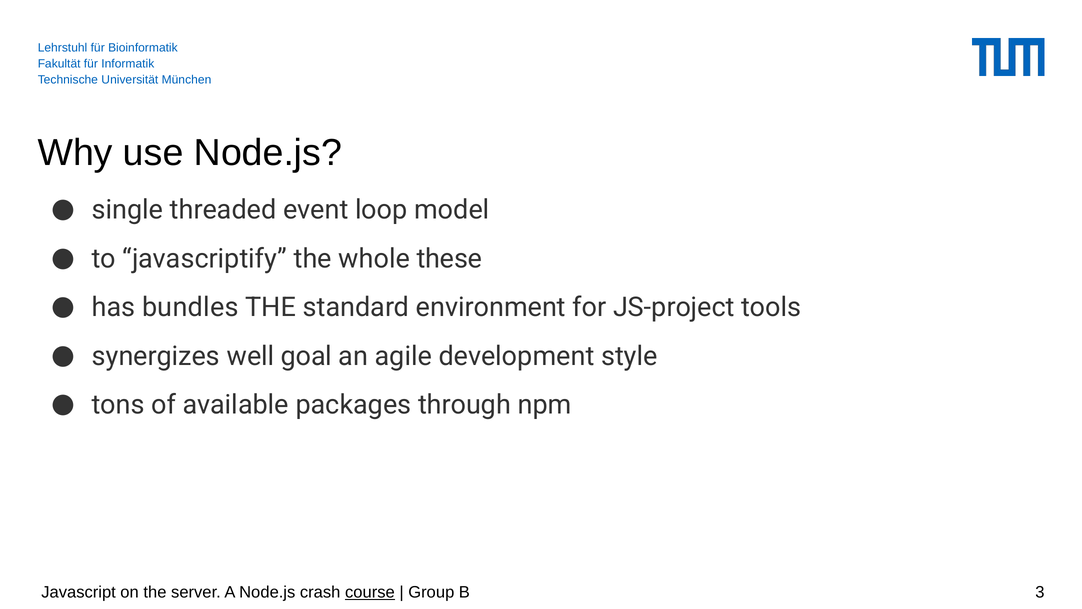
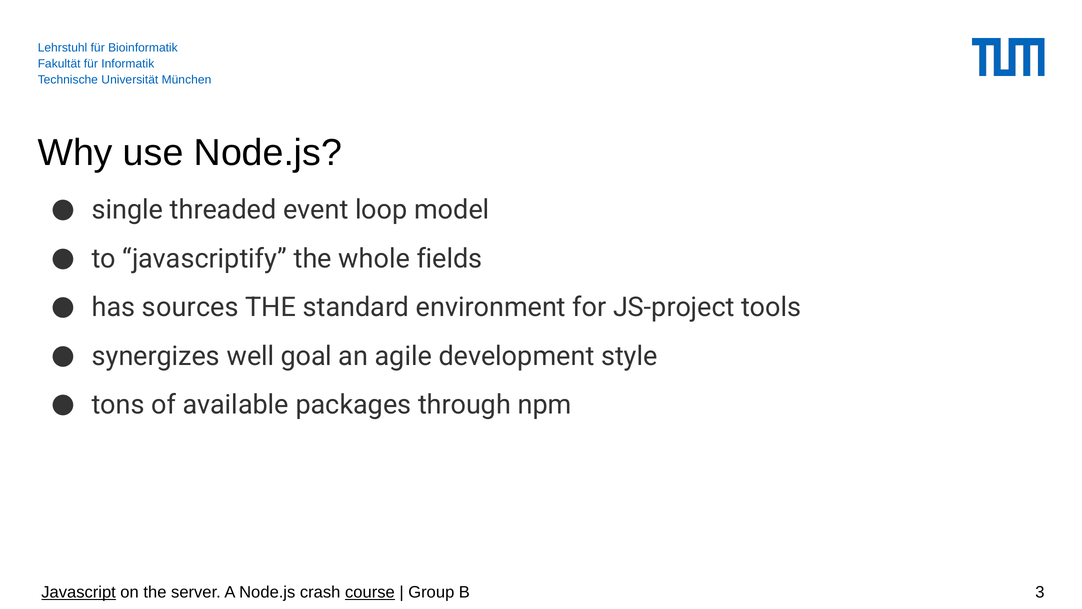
these: these -> fields (449, 259)
bundles: bundles -> sources (190, 307)
Javascript underline: none -> present (79, 592)
